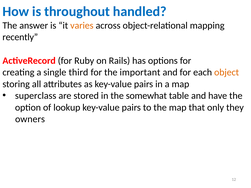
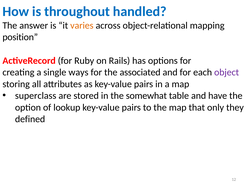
recently: recently -> position (20, 37)
third: third -> ways (78, 72)
important: important -> associated (140, 72)
object colour: orange -> purple (227, 72)
owners: owners -> defined (30, 119)
